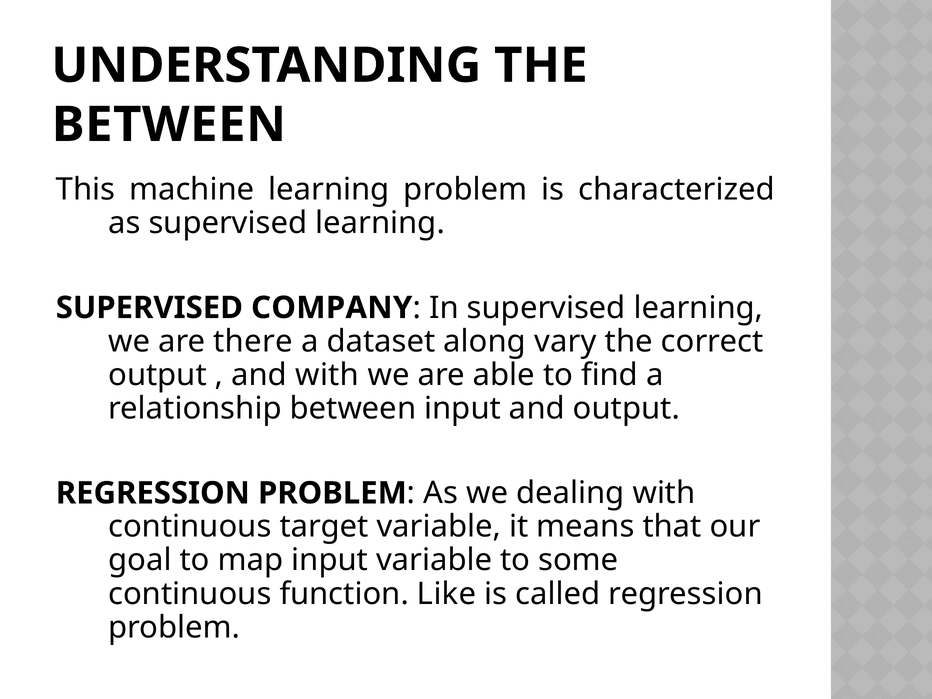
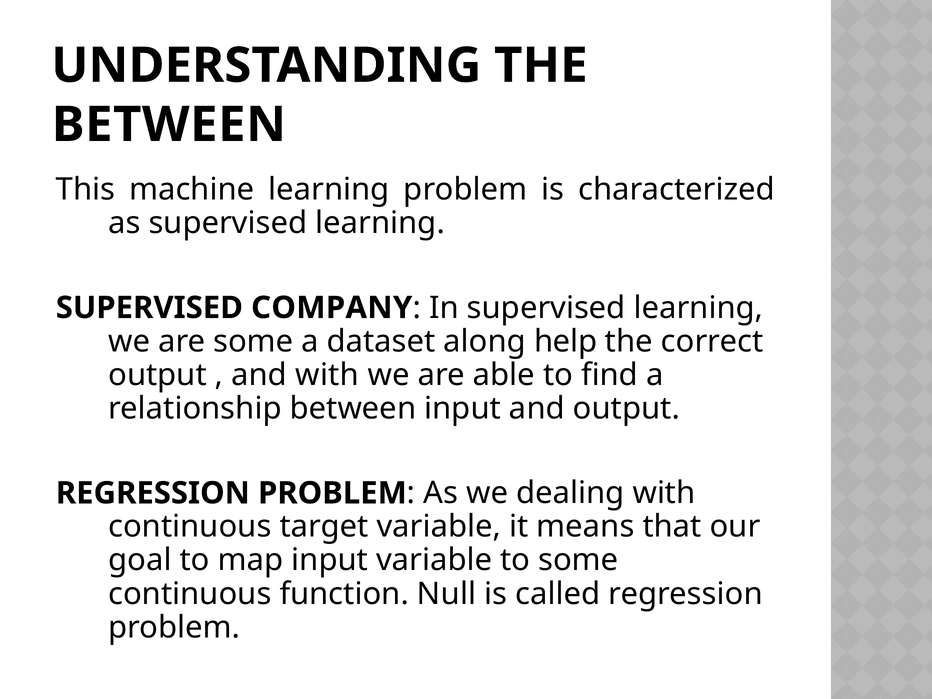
are there: there -> some (253, 341)
vary: vary -> help (566, 341)
Like: Like -> Null (447, 594)
